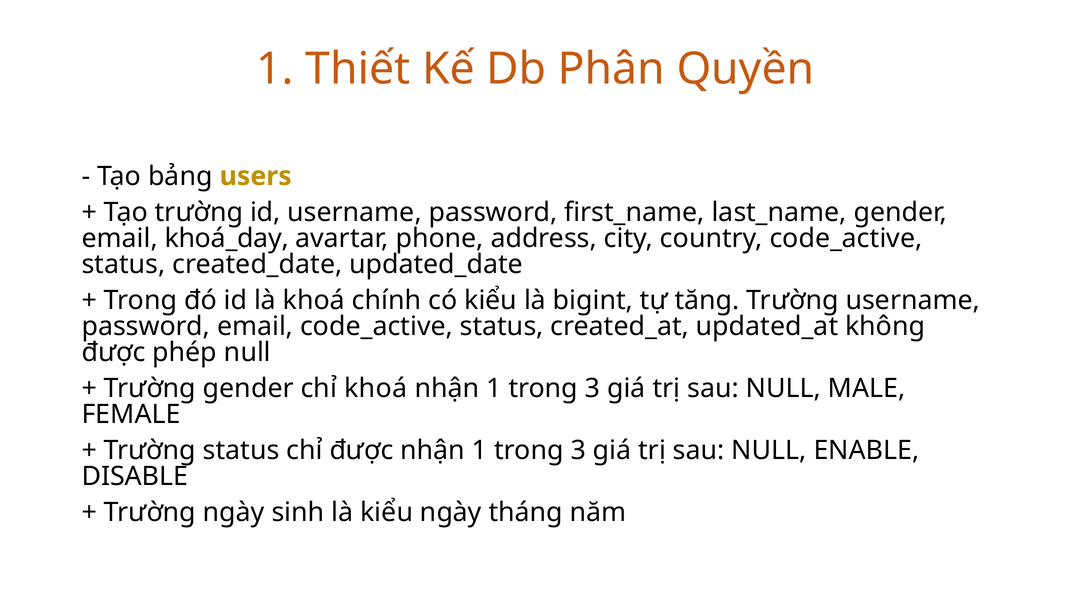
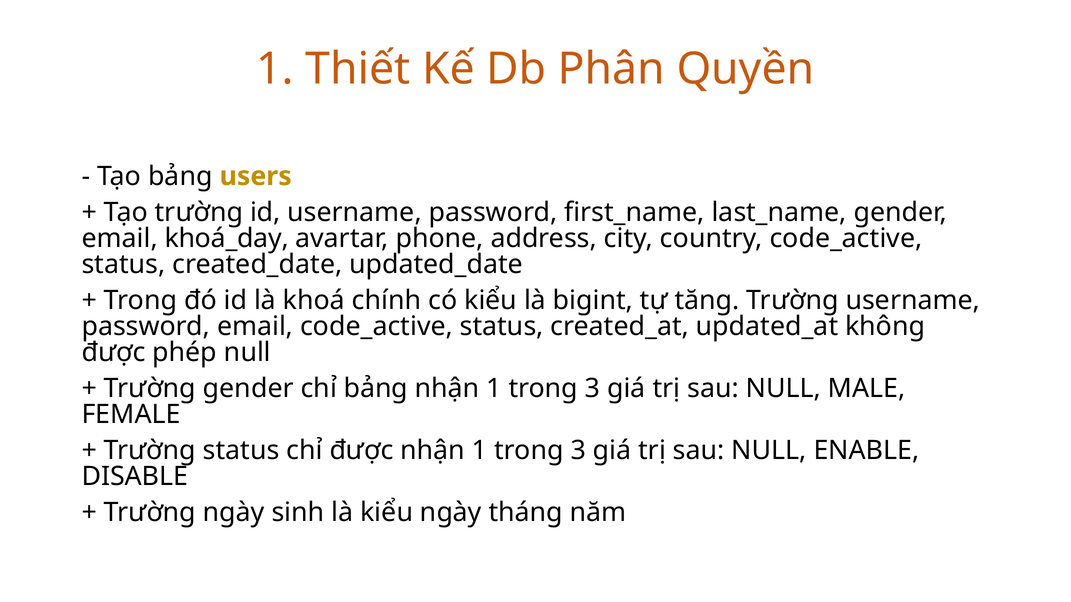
chỉ khoá: khoá -> bảng (376, 389)
